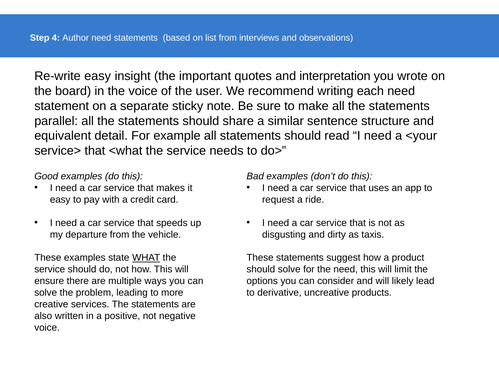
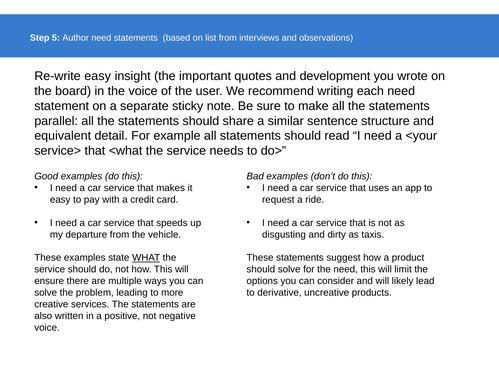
4: 4 -> 5 (56, 38)
interpretation: interpretation -> development (335, 76)
